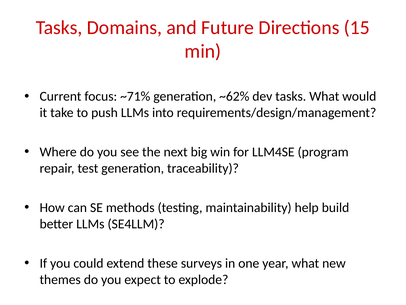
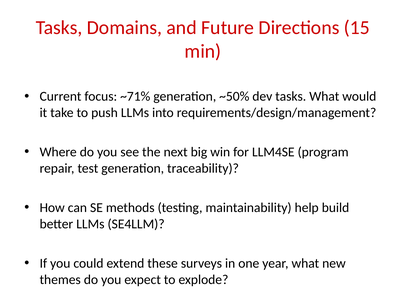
~62%: ~62% -> ~50% (234, 96)
